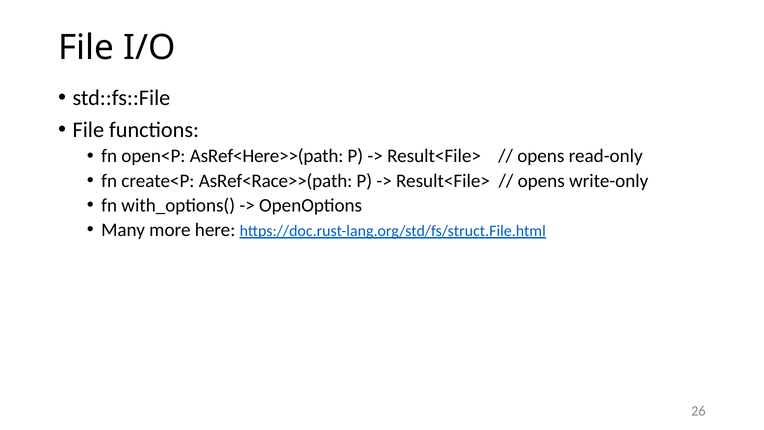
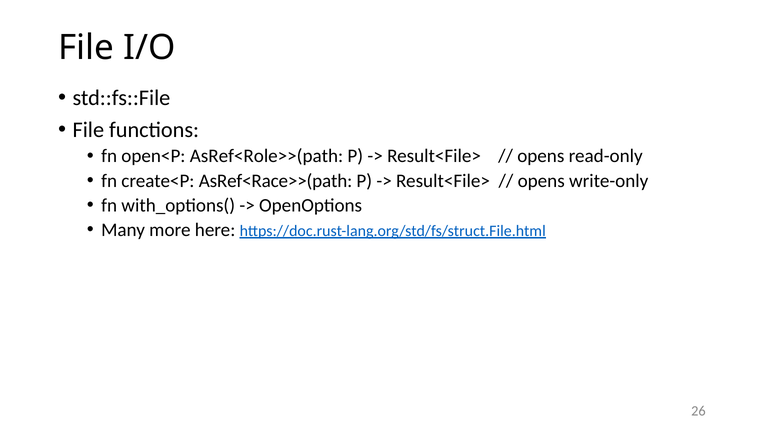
AsRef<Here>>(path: AsRef<Here>>(path -> AsRef<Role>>(path (267, 156)
